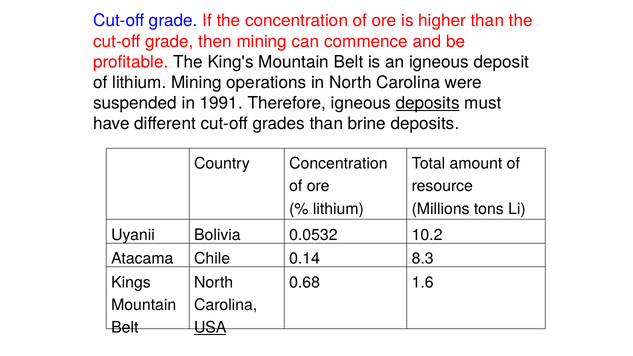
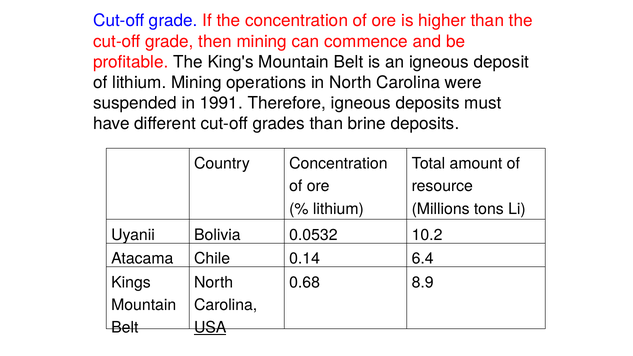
deposits underline: present -> none (428, 103)
8.3: 8.3 -> 6.4 (423, 259)
1.6: 1.6 -> 8.9 (423, 282)
